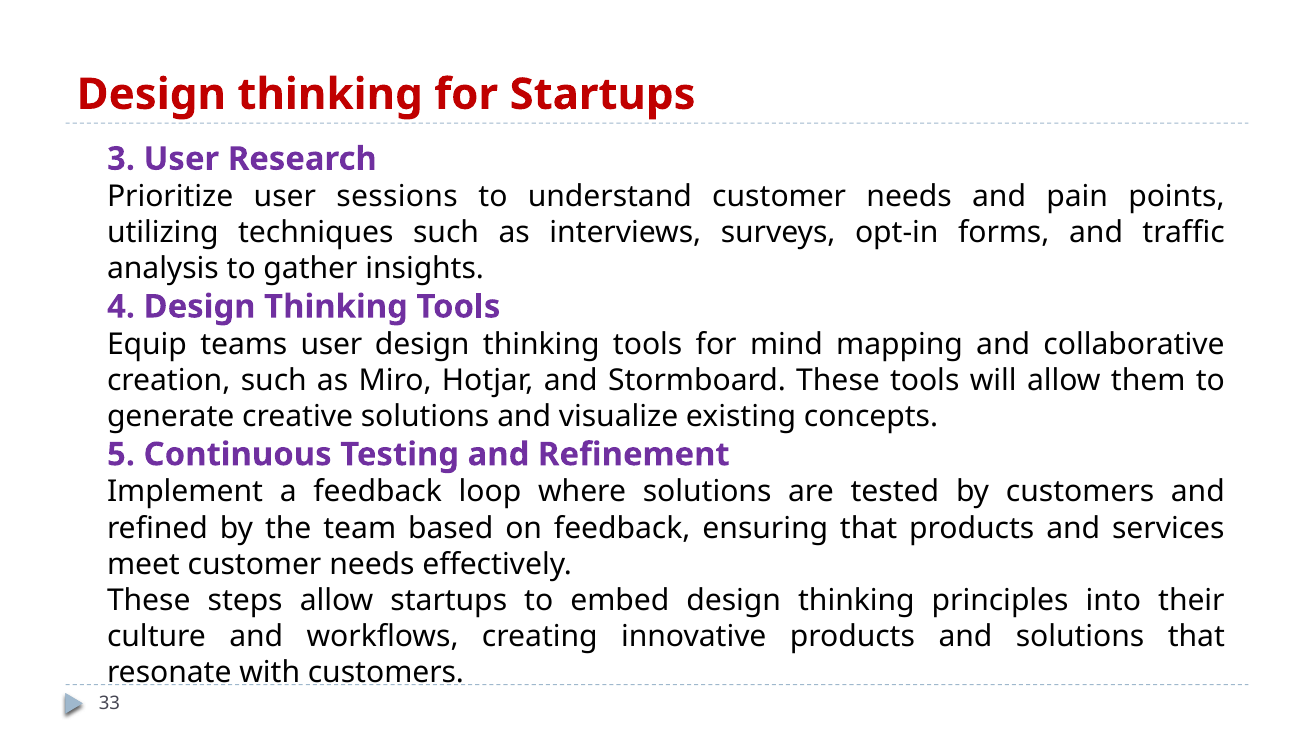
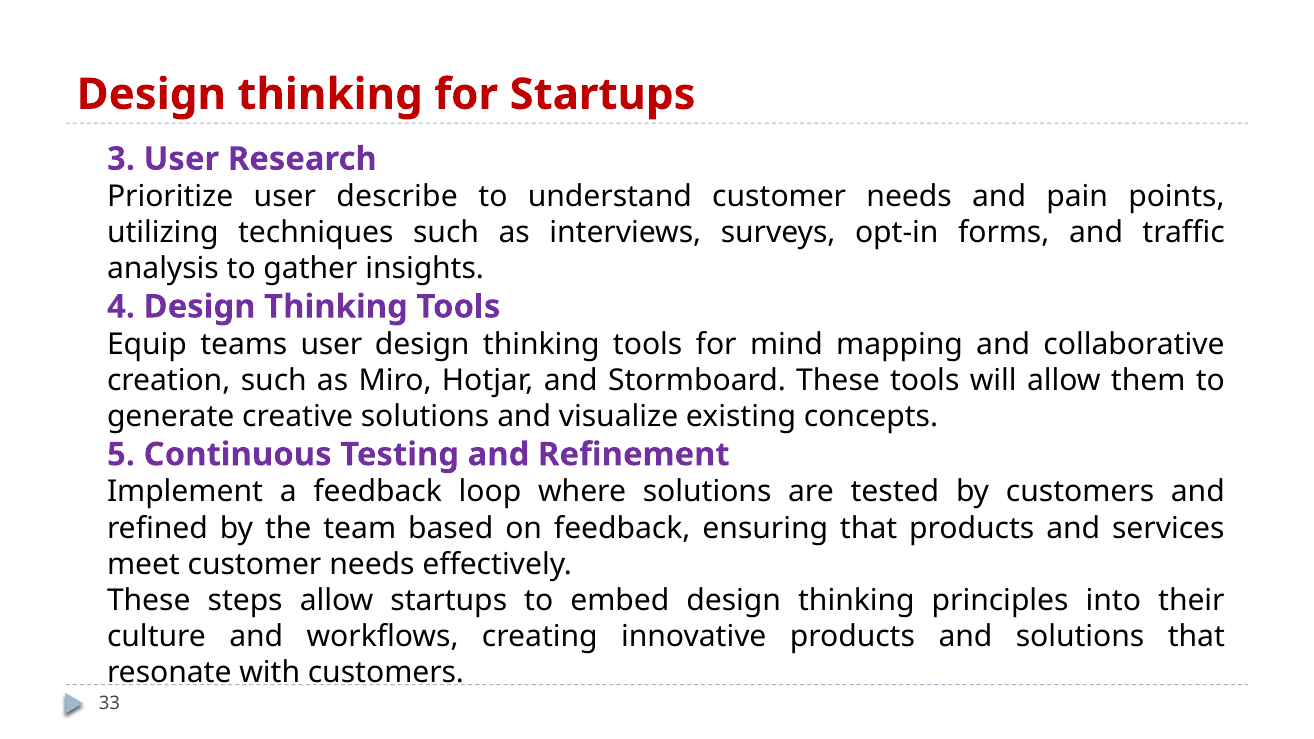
sessions: sessions -> describe (397, 197)
